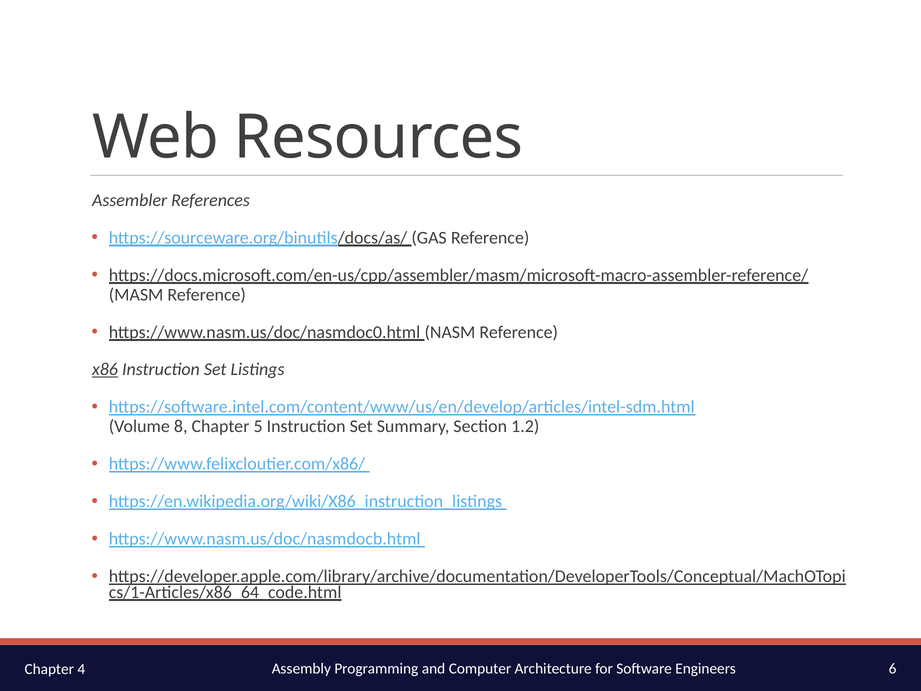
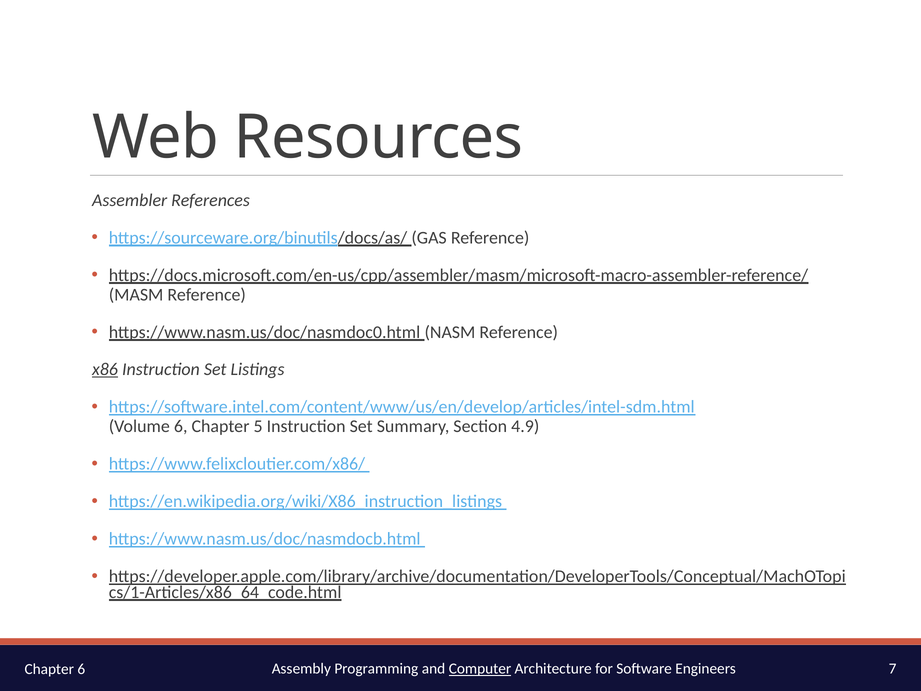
Volume 8: 8 -> 6 (181, 426)
1.2: 1.2 -> 4.9 (525, 426)
Computer underline: none -> present (480, 669)
6: 6 -> 7 (893, 669)
Chapter 4: 4 -> 6 (81, 669)
